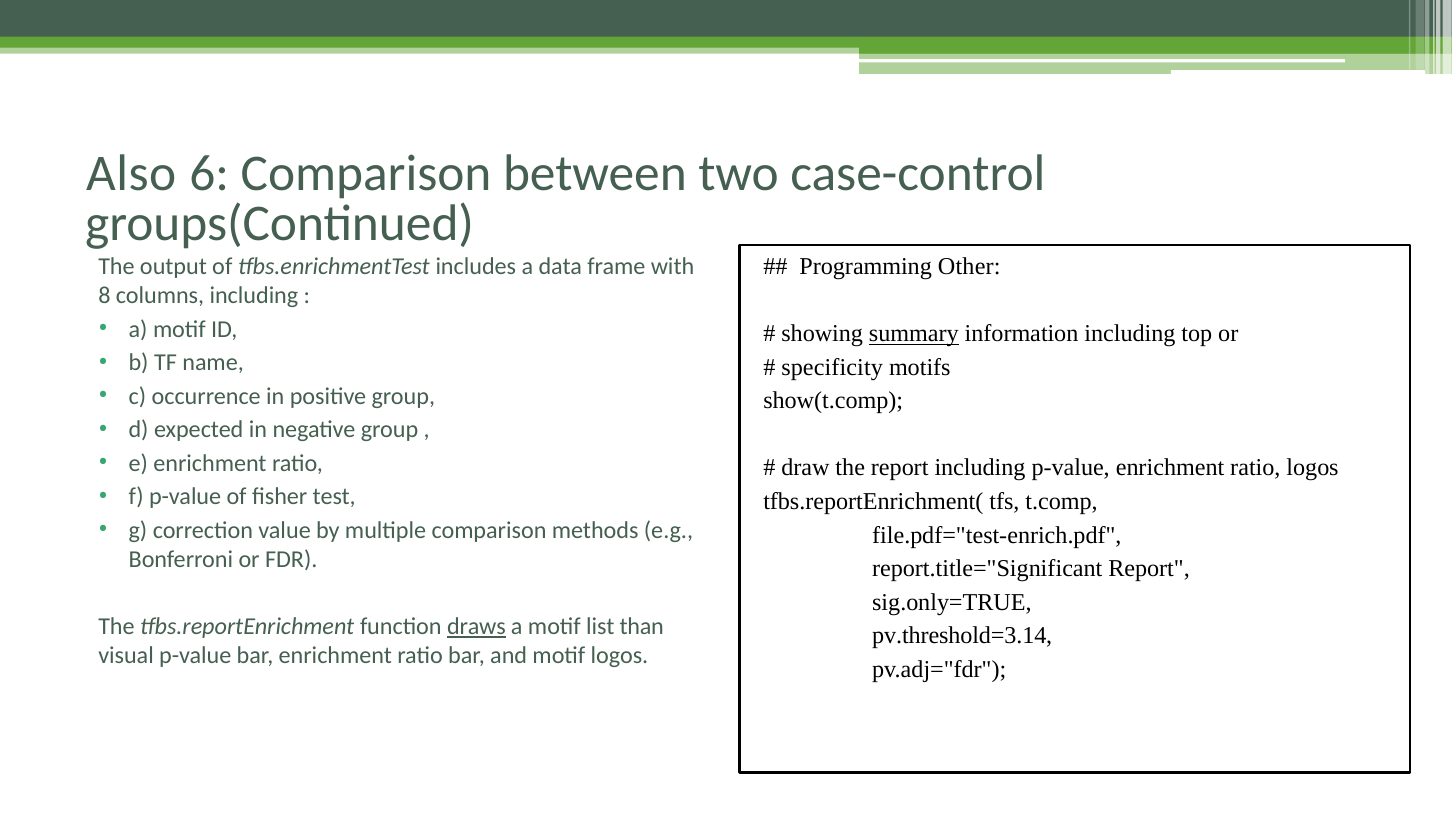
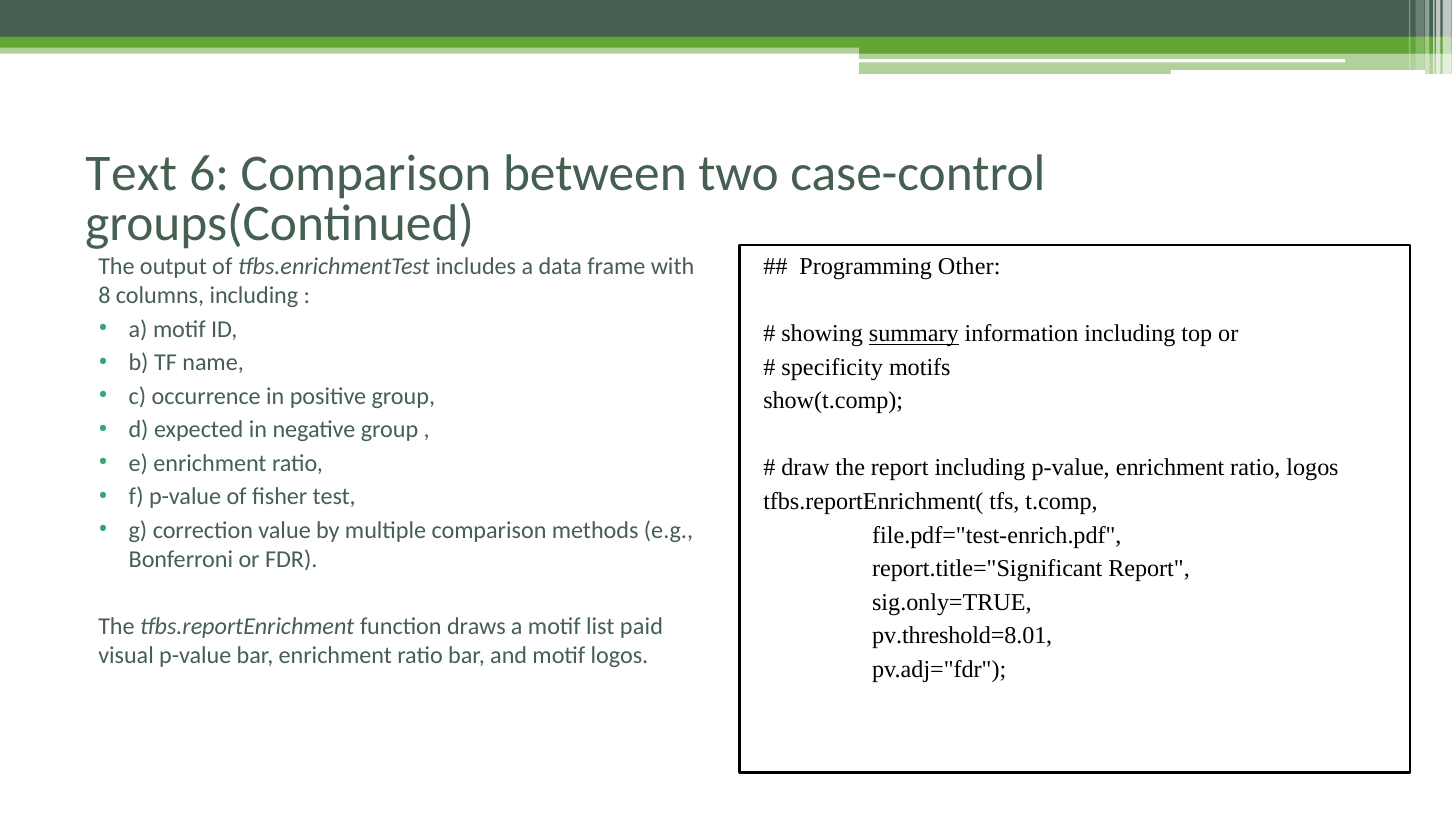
Also: Also -> Text (131, 174)
draws underline: present -> none (476, 626)
than: than -> paid (642, 626)
pv.threshold=3.14: pv.threshold=3.14 -> pv.threshold=8.01 (962, 635)
